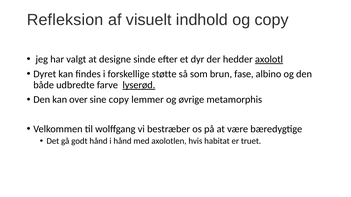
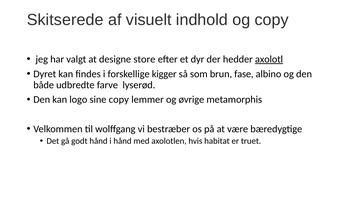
Refleksion: Refleksion -> Skitserede (65, 20)
sinde: sinde -> store (144, 59)
støtte: støtte -> kigger (164, 74)
lyserød underline: present -> none (139, 85)
over: over -> logo (78, 100)
